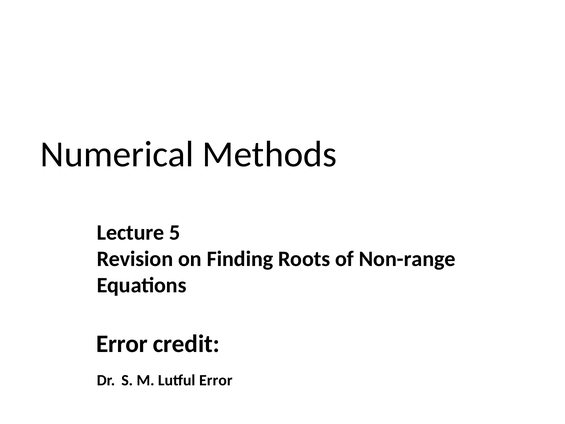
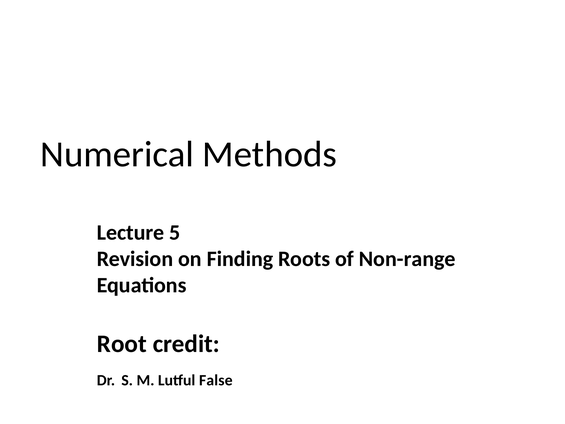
Error: Error -> Root (122, 344)
Lutful Error: Error -> False (216, 380)
